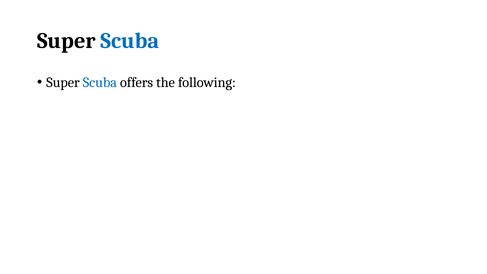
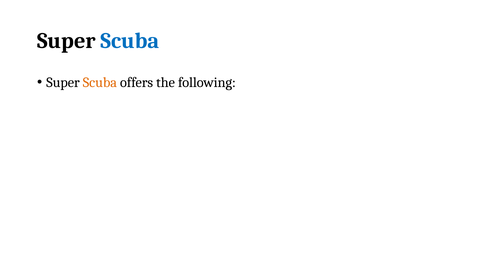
Scuba colour: blue -> orange (100, 82)
